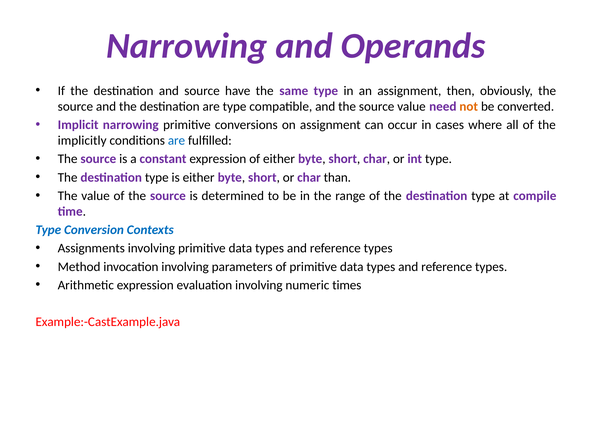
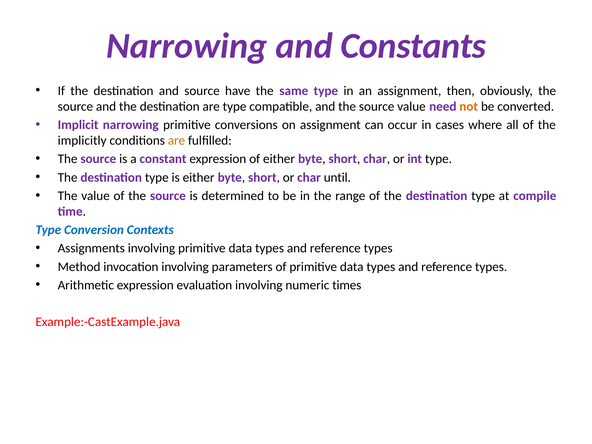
Operands: Operands -> Constants (413, 46)
are colour: blue -> orange (176, 141)
than: than -> until (337, 177)
